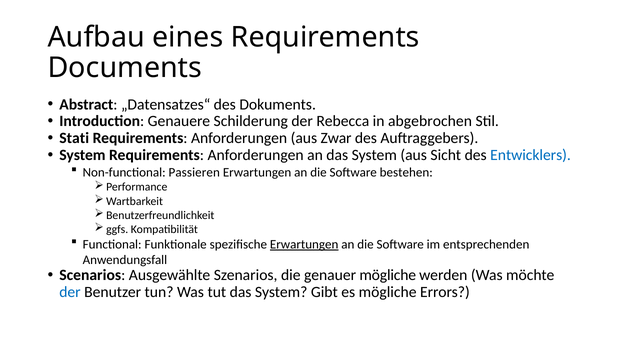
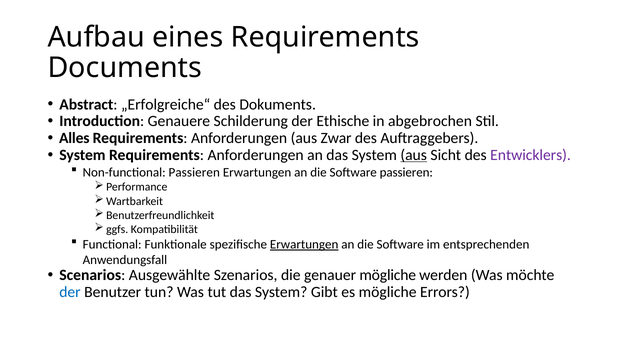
„Datensatzes“: „Datensatzes“ -> „Erfolgreiche“ (166, 104)
Rebecca: Rebecca -> Ethische (343, 121)
Stati: Stati -> Alles (74, 138)
aus underline: none -> present (414, 155)
Entwicklers colour: blue -> purple (531, 155)
Software bestehen: bestehen -> passieren (406, 172)
